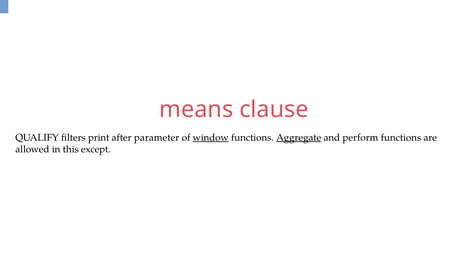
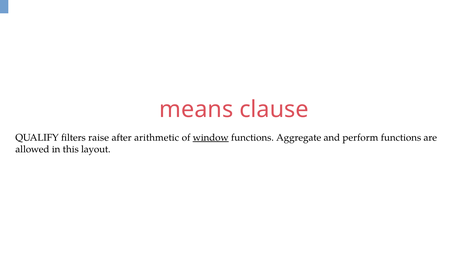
print: print -> raise (99, 138)
parameter: parameter -> arithmetic (157, 138)
Aggregate underline: present -> none (299, 138)
except: except -> layout (96, 149)
